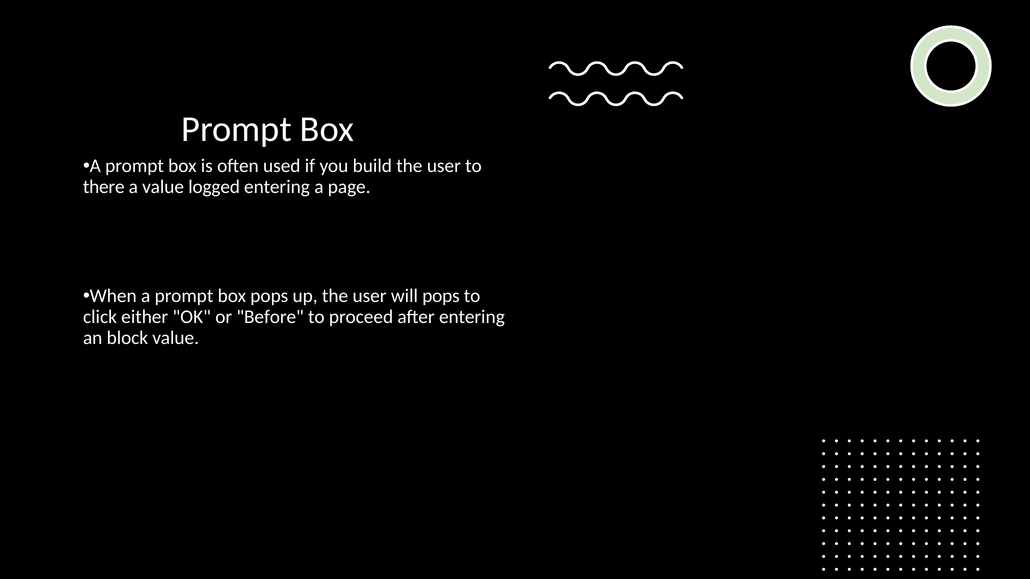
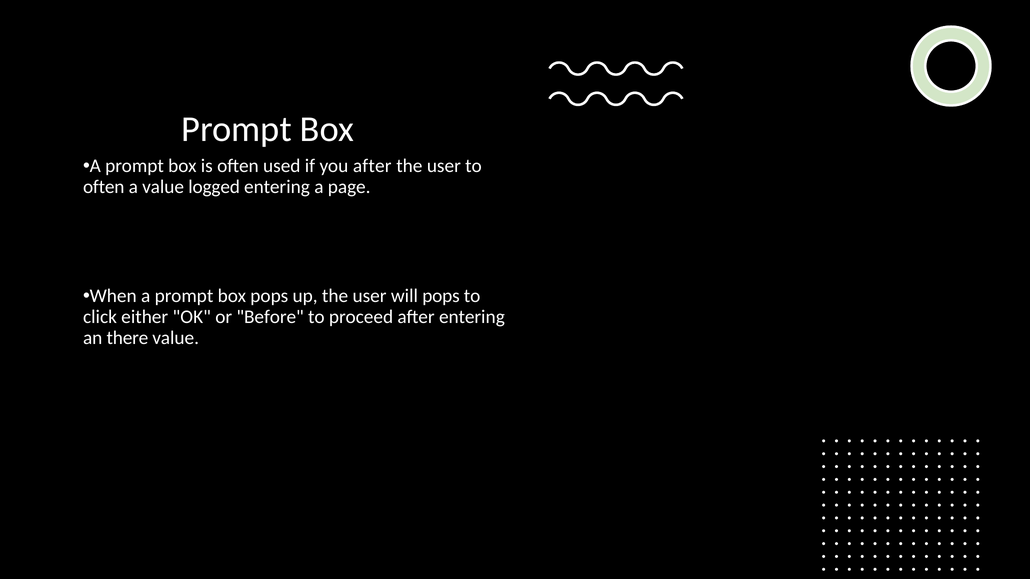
you build: build -> after (372, 166)
there: there -> often (104, 187)
block: block -> there (127, 338)
